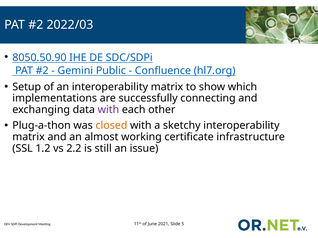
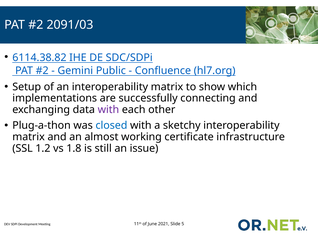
2022/03: 2022/03 -> 2091/03 (70, 25)
8050.50.90: 8050.50.90 -> 6114.38.82 (39, 58)
closed colour: orange -> blue (111, 126)
2.2: 2.2 -> 1.8 (74, 149)
